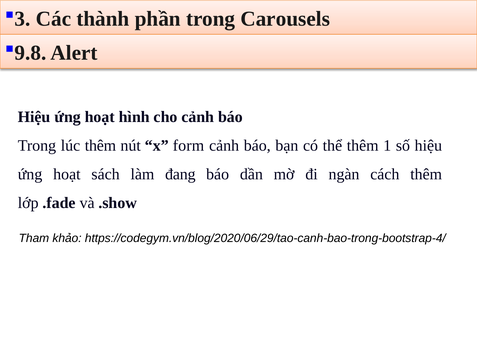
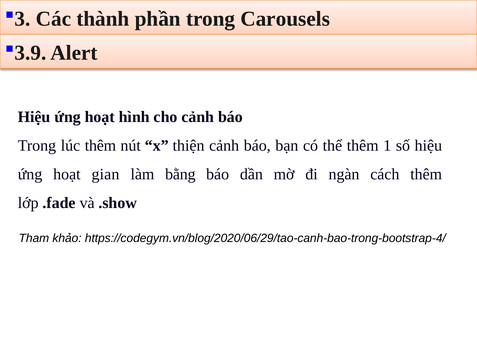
9.8: 9.8 -> 3.9 (31, 53)
form: form -> thiện (189, 146)
sách: sách -> gian (105, 174)
đang: đang -> bằng (180, 174)
